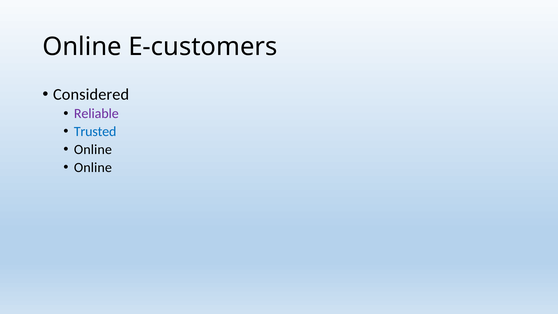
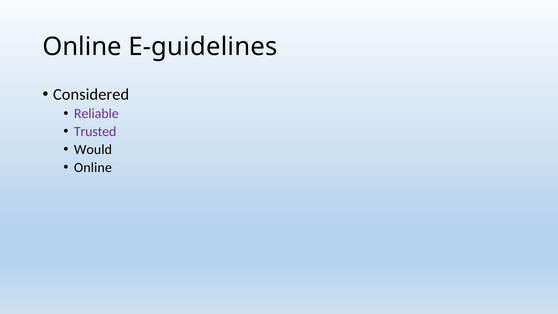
E-customers: E-customers -> E-guidelines (203, 47)
Trusted colour: blue -> purple (95, 132)
Online: Online -> Would (93, 149)
